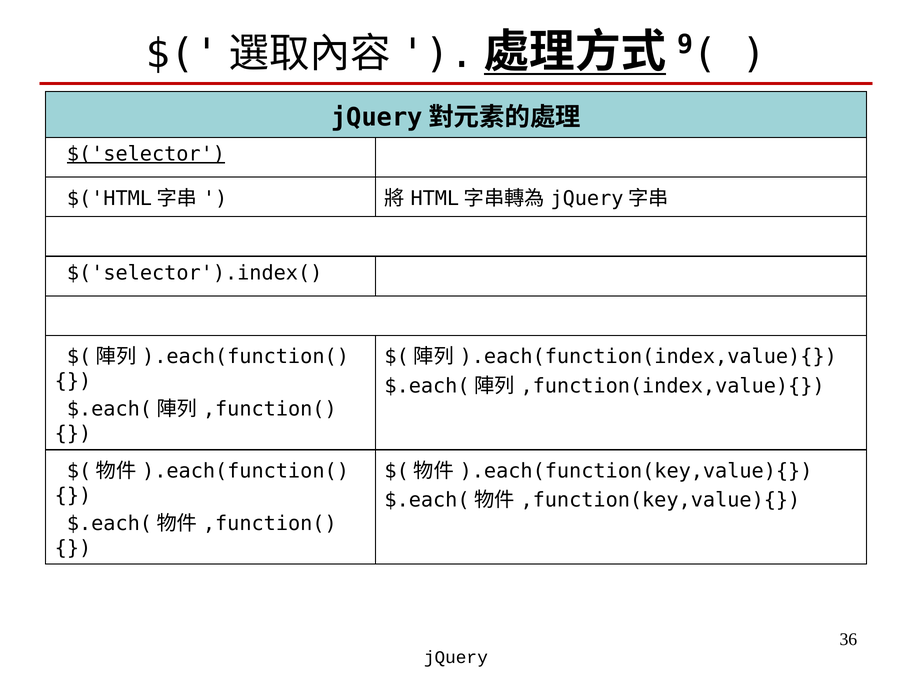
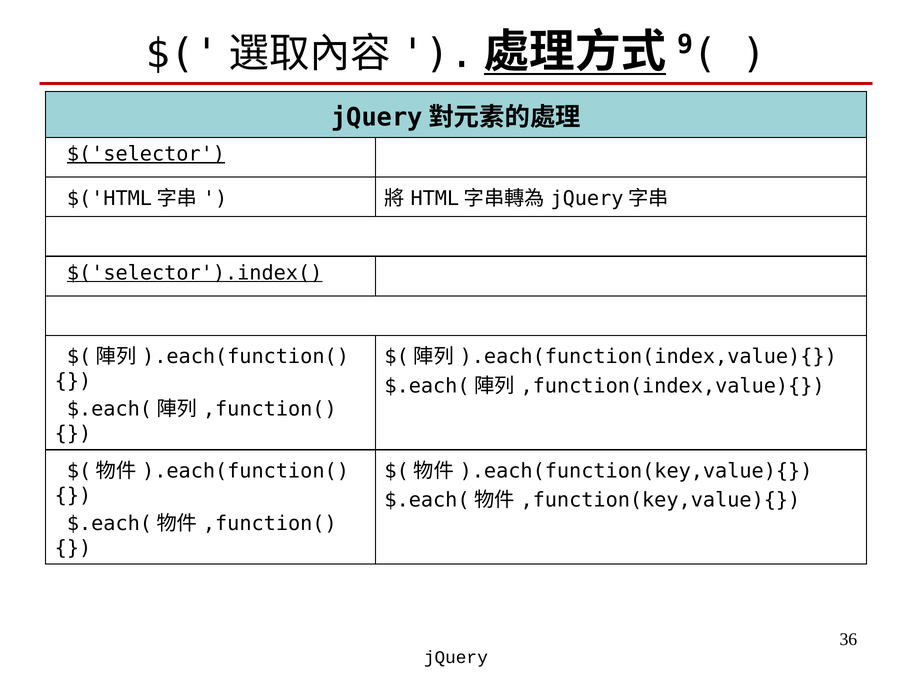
$('selector').index( underline: none -> present (195, 273)
